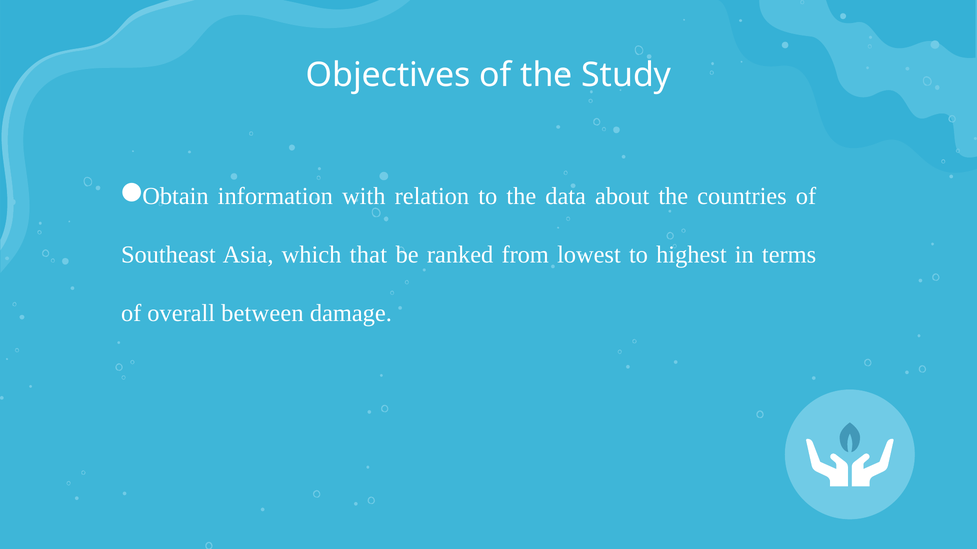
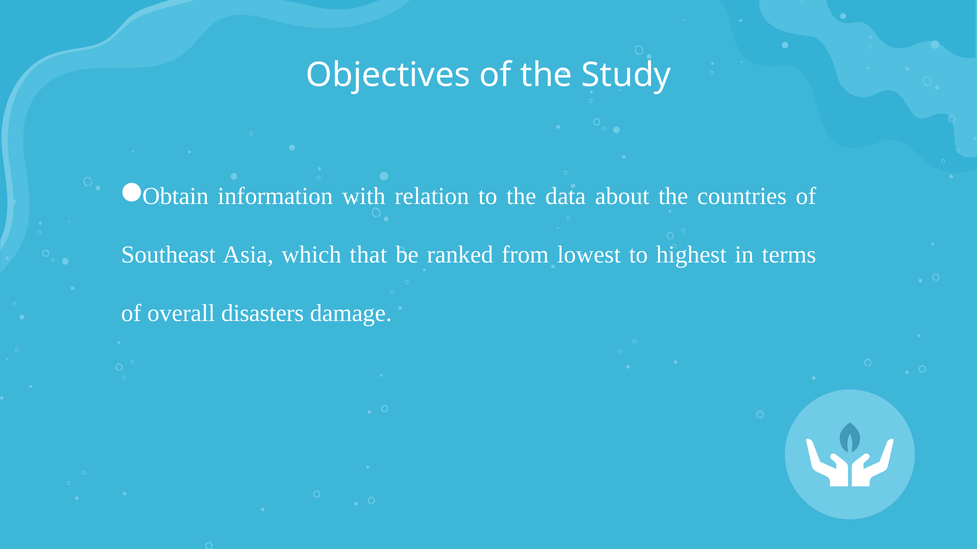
between: between -> disasters (263, 314)
